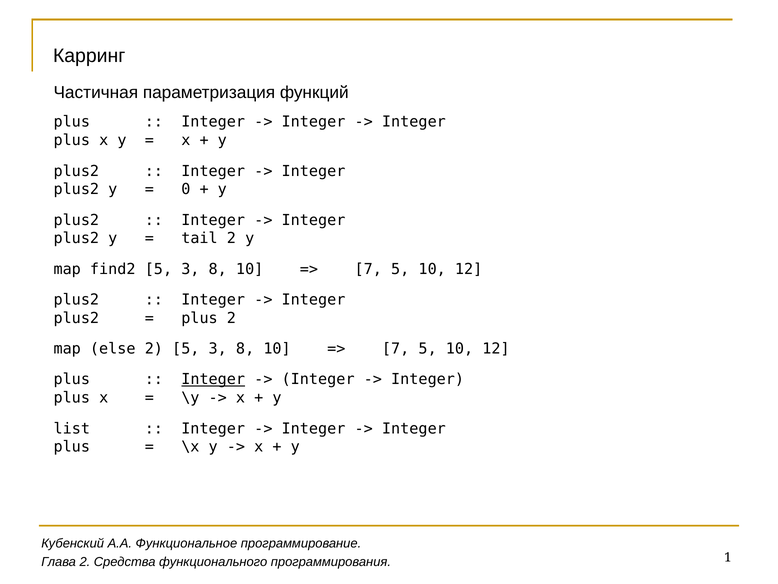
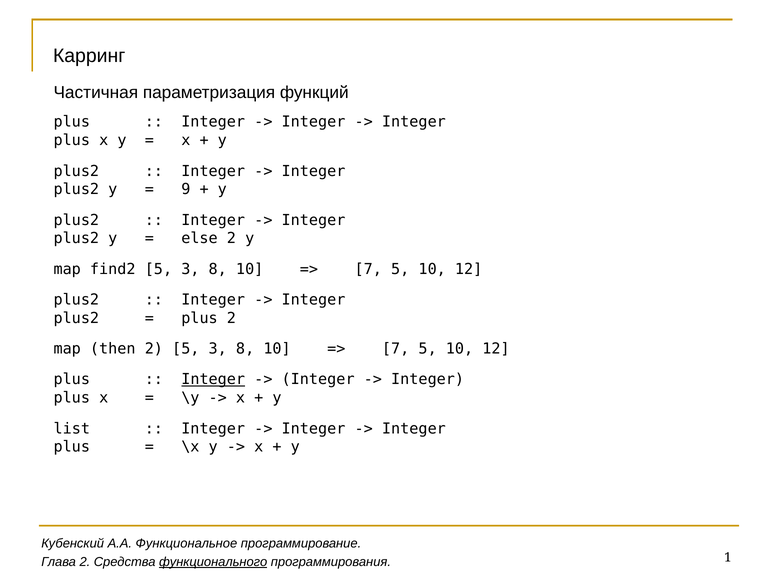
0: 0 -> 9 (186, 189)
tail: tail -> else (199, 238)
else: else -> then (113, 349)
функционального underline: none -> present (213, 562)
